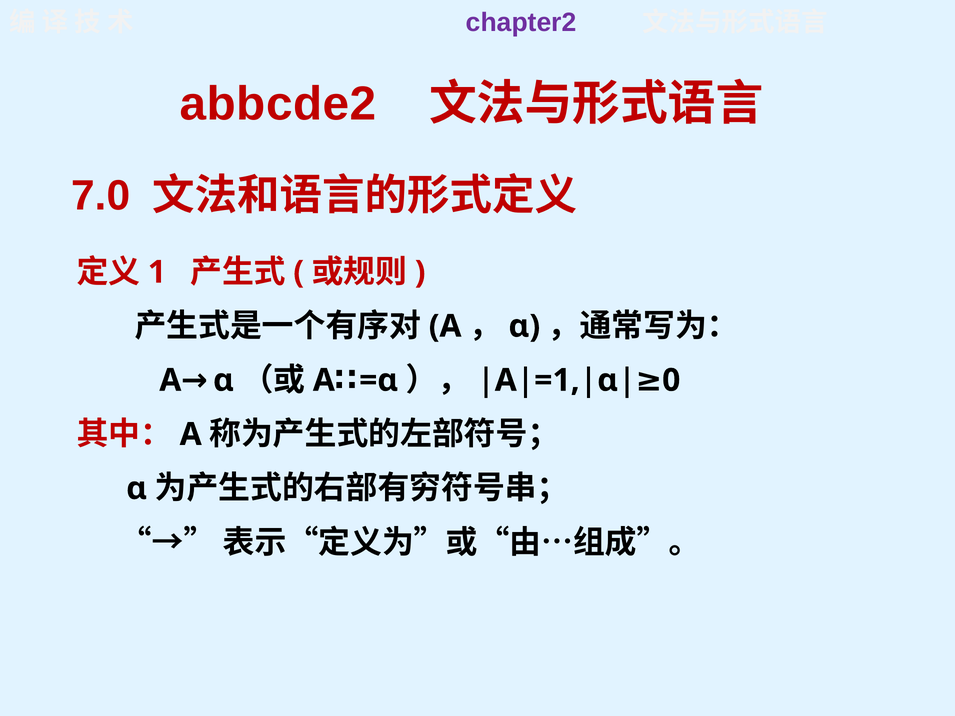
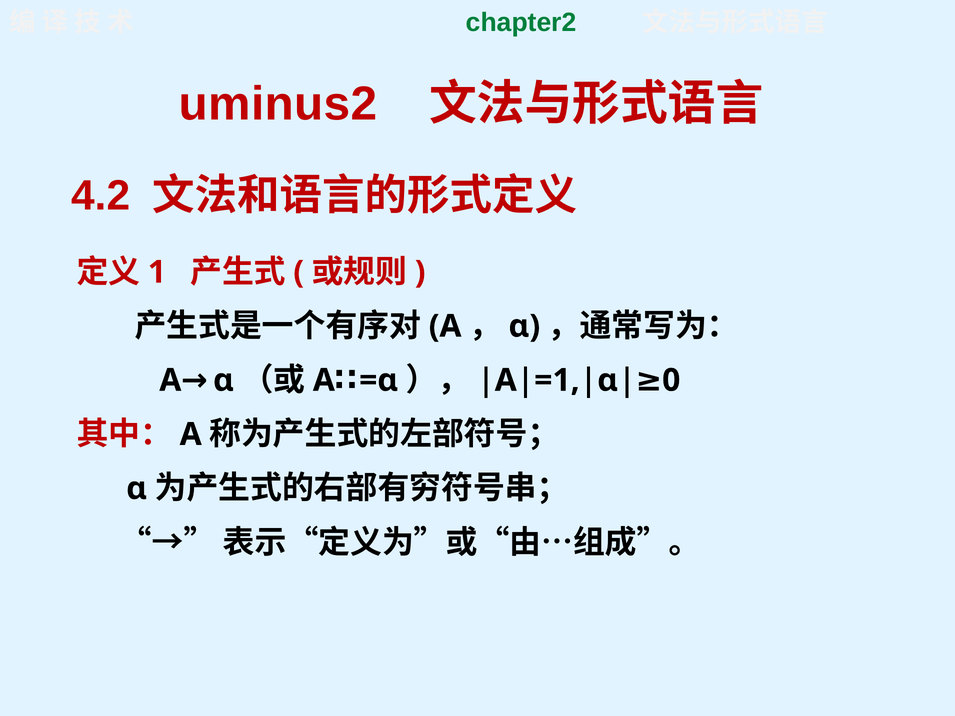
chapter2 colour: purple -> green (521, 23)
abbcde2: abbcde2 -> uminus2 (278, 104)
7.0: 7.0 -> 4.2 (101, 196)
